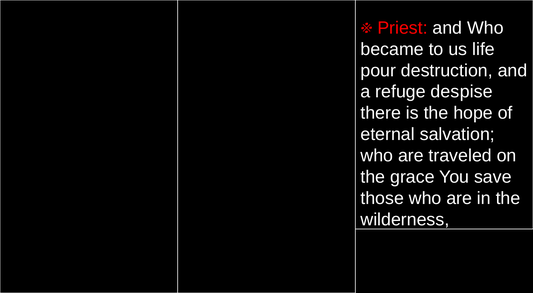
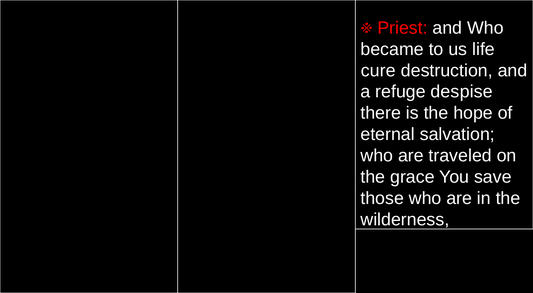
pour: pour -> cure (378, 71)
